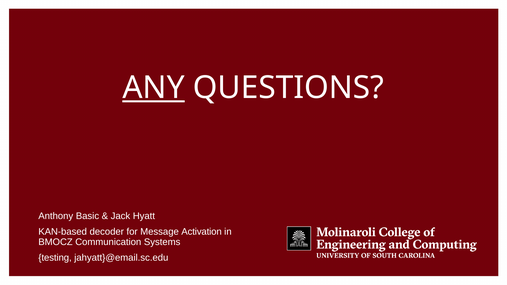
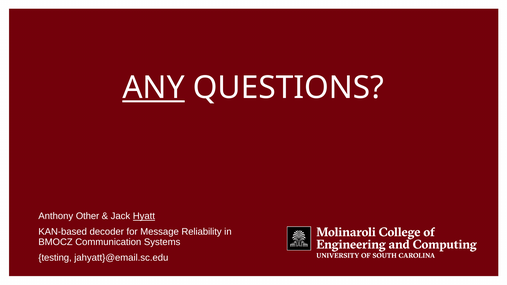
Basic: Basic -> Other (88, 216)
Hyatt underline: none -> present (144, 216)
Activation: Activation -> Reliability (202, 232)
